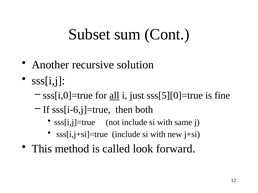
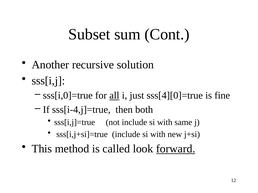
sss[5][0]=true: sss[5][0]=true -> sss[4][0]=true (175, 96)
sss[i-6,j]=true: sss[i-6,j]=true -> sss[i-4,j]=true (81, 110)
forward underline: none -> present (176, 149)
